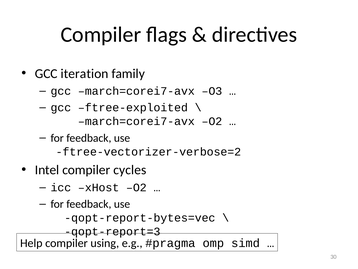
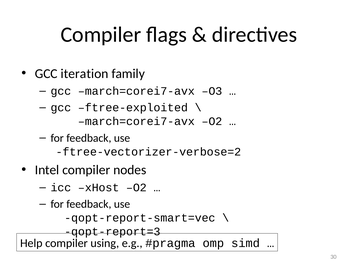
cycles: cycles -> nodes (130, 170)
qopt-report-bytes=vec: qopt-report-bytes=vec -> qopt-report-smart=vec (140, 217)
